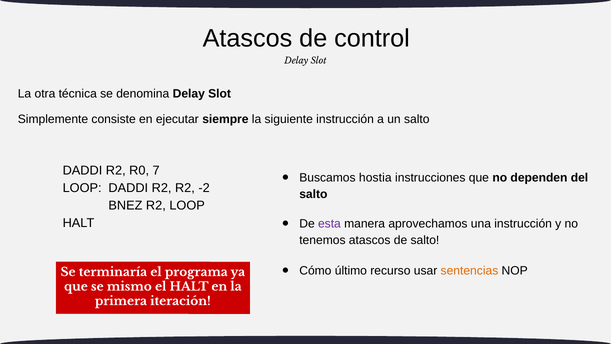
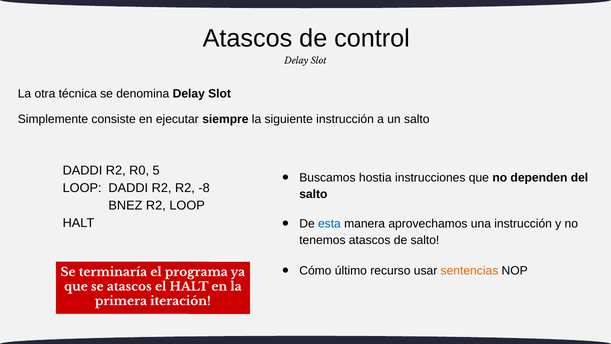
7: 7 -> 5 (156, 170)
-2: -2 -> -8 (204, 188)
esta colour: purple -> blue (329, 223)
se mismo: mismo -> atascos (129, 286)
